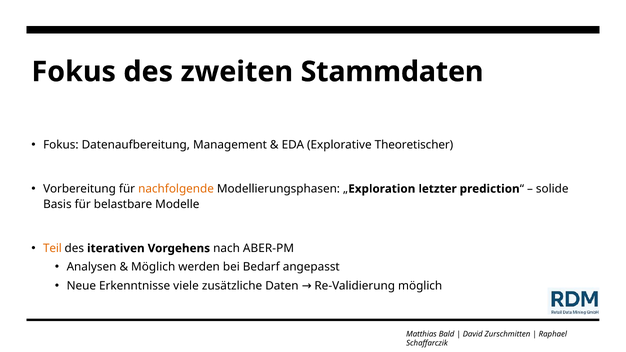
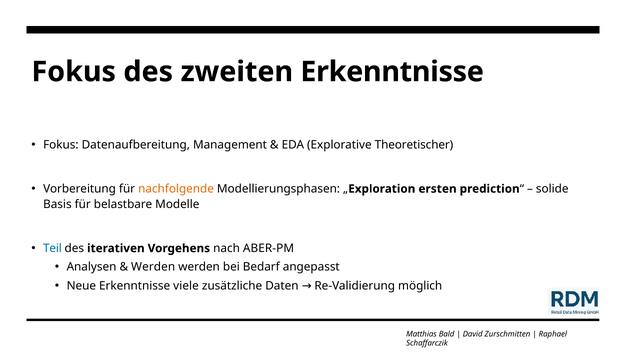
zweiten Stammdaten: Stammdaten -> Erkenntnisse (392, 72)
letzter: letzter -> ersten (438, 189)
Teil colour: orange -> blue (52, 248)
Möglich: Möglich -> Werden (153, 267)
